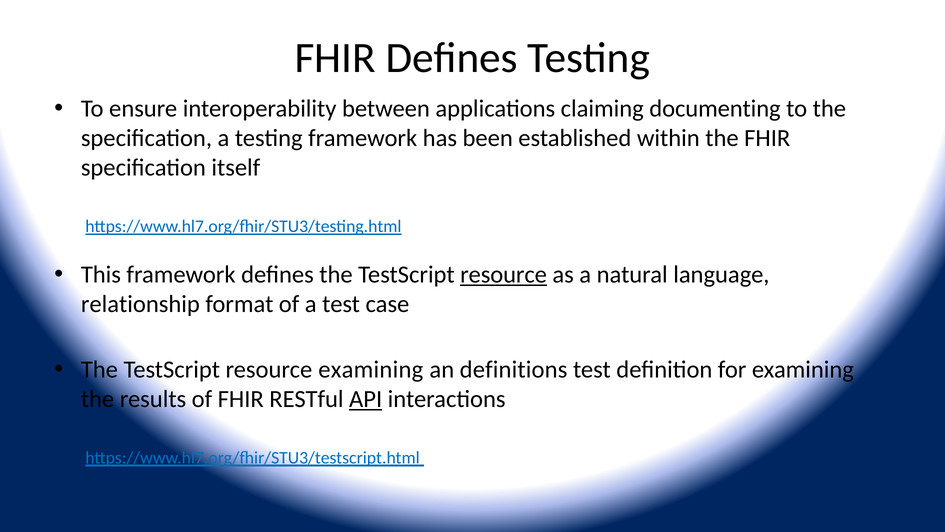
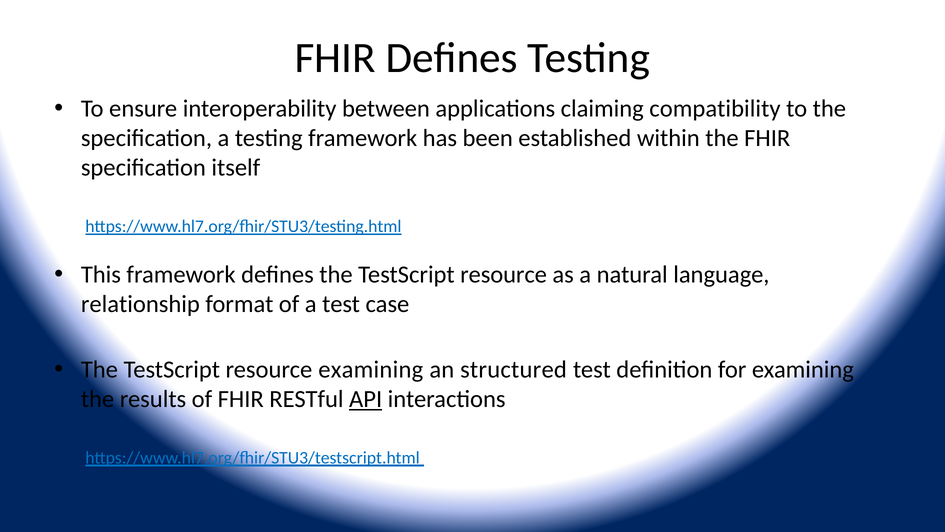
documenting: documenting -> compatibility (715, 109)
resource underline: present -> none (504, 274)
definitions: definitions -> structured (514, 369)
